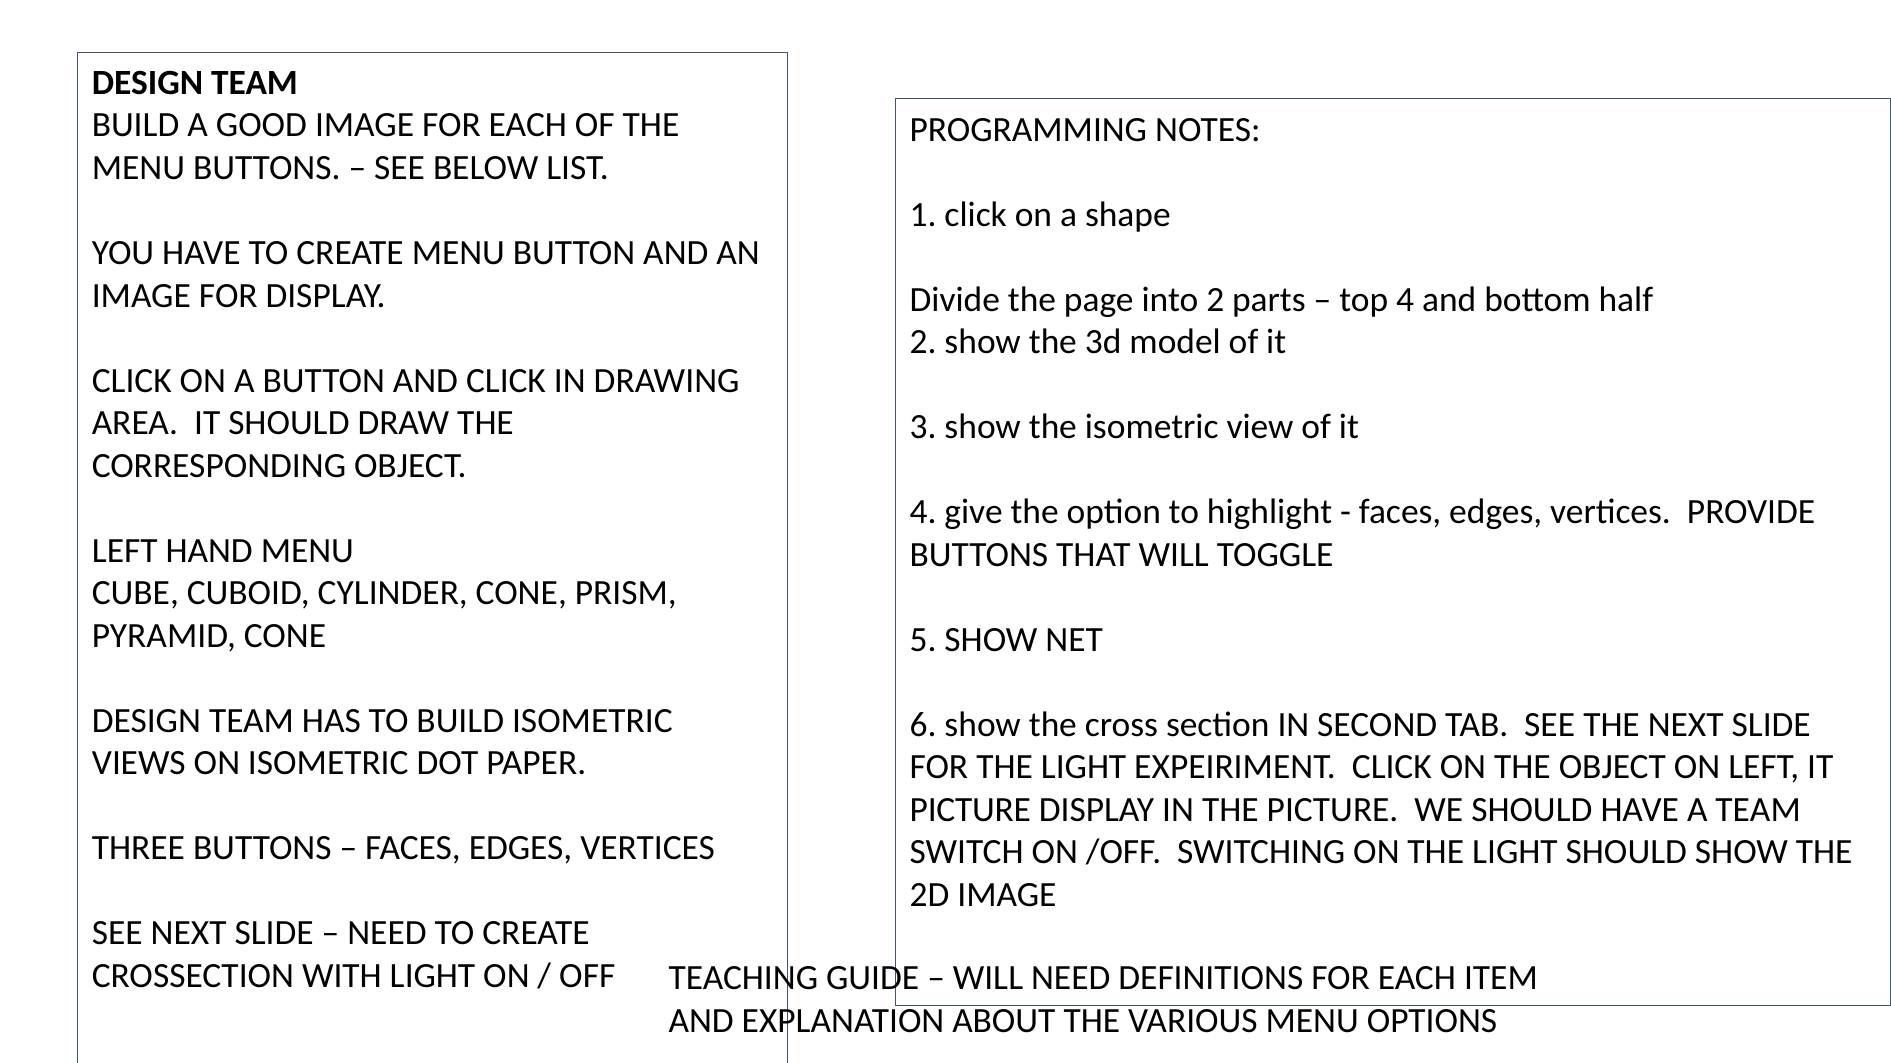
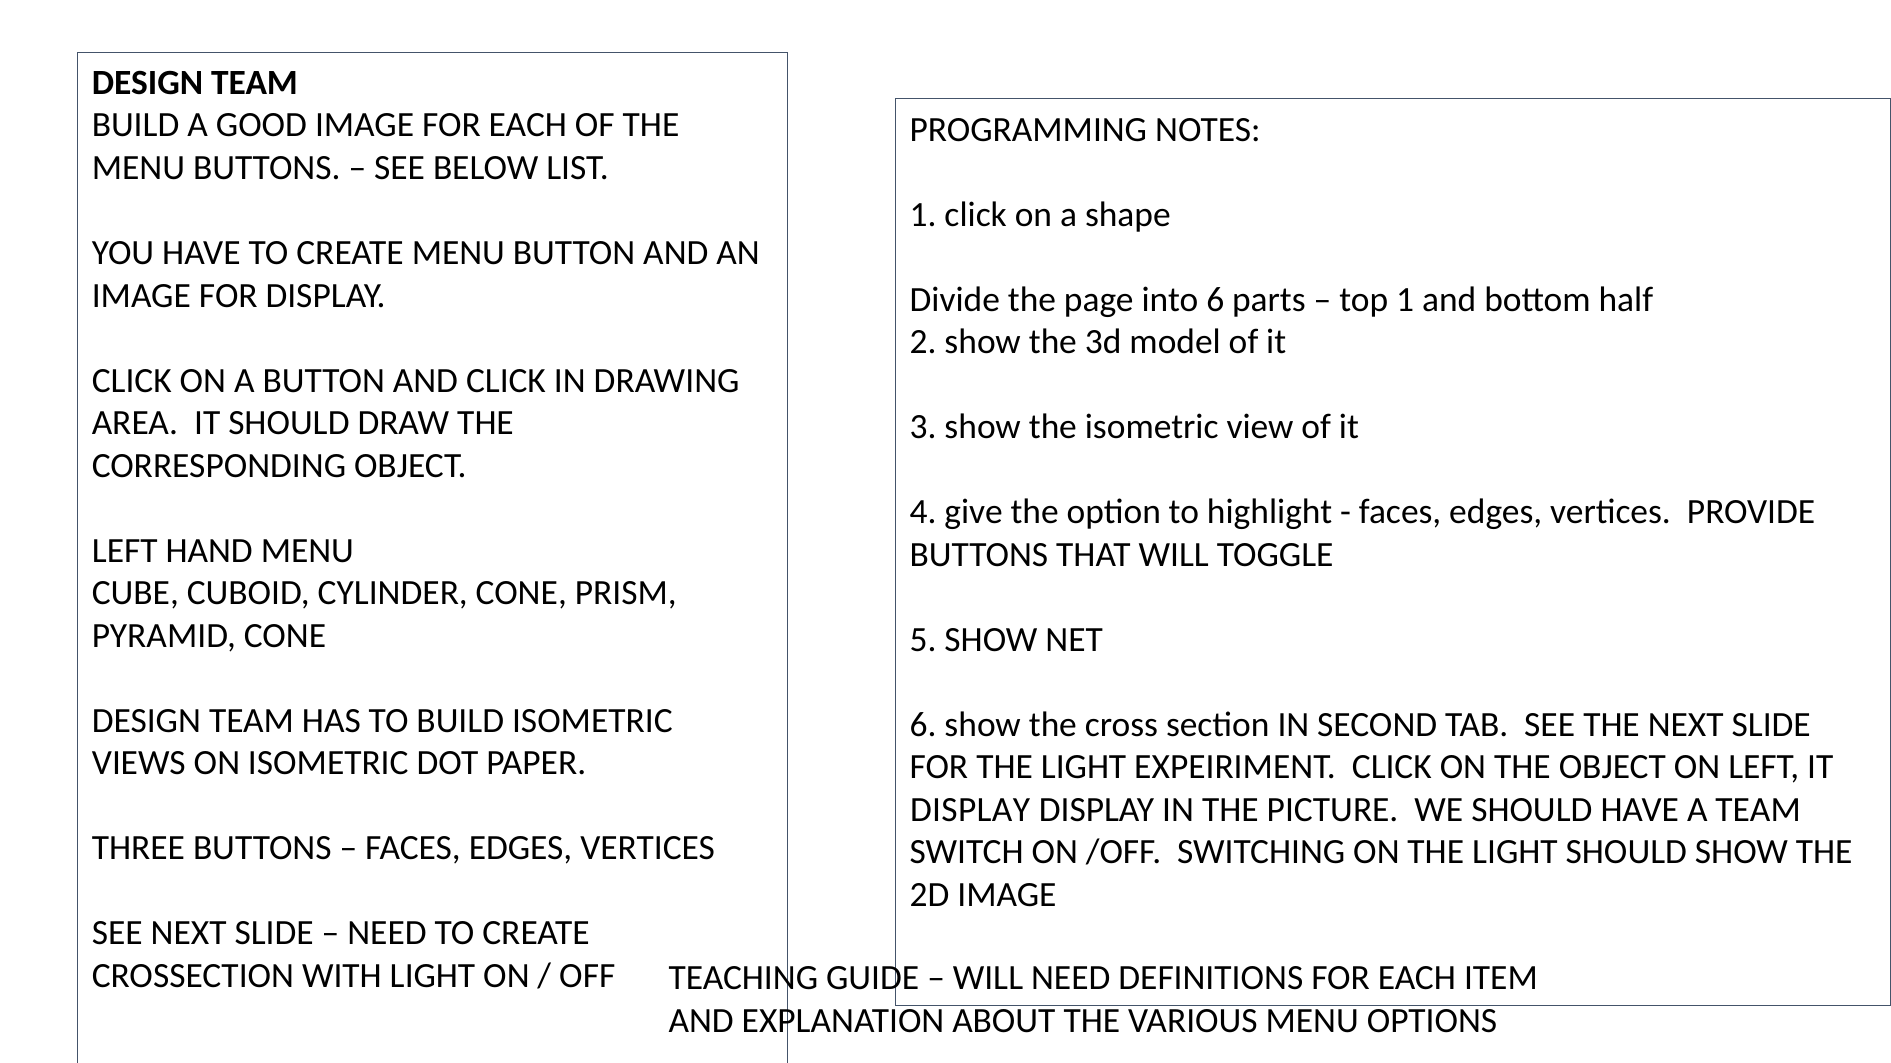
into 2: 2 -> 6 (1215, 300)
top 4: 4 -> 1 (1405, 300)
PICTURE: PICTURE -> DISPLAY (970, 810)
